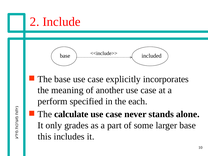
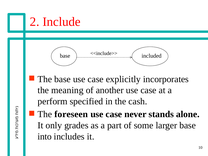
each: each -> cash (138, 101)
calculate: calculate -> foreseen (71, 114)
this: this -> into (45, 136)
